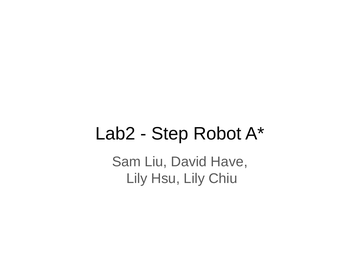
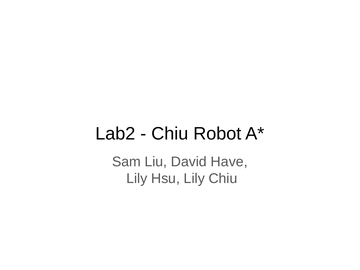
Step: Step -> Chiu (170, 134)
